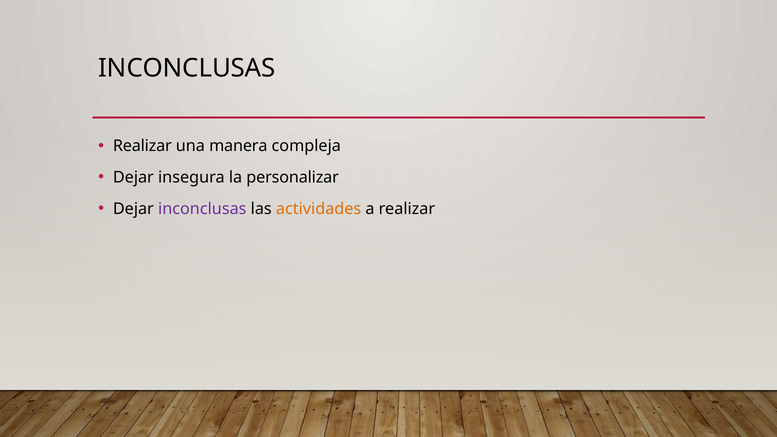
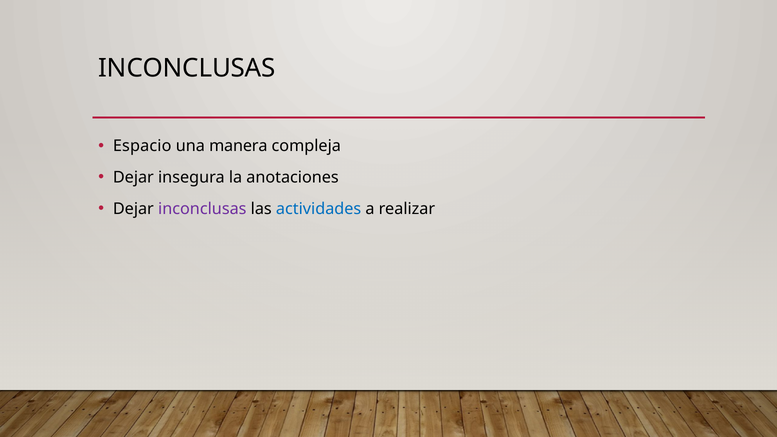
Realizar: Realizar -> Espacio (142, 146)
personalizar: personalizar -> anotaciones (293, 178)
actividades colour: orange -> blue (319, 209)
